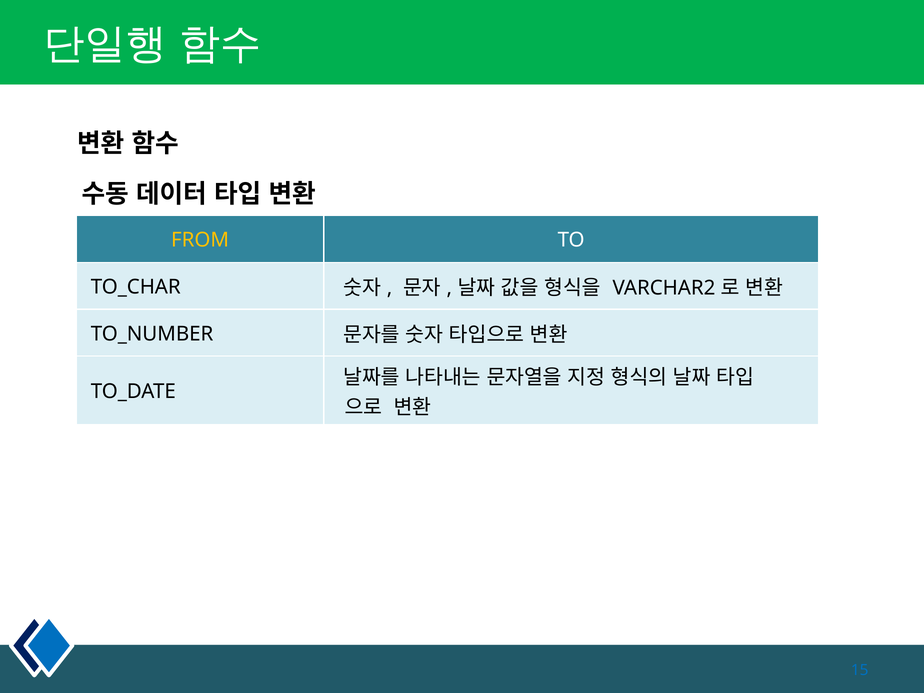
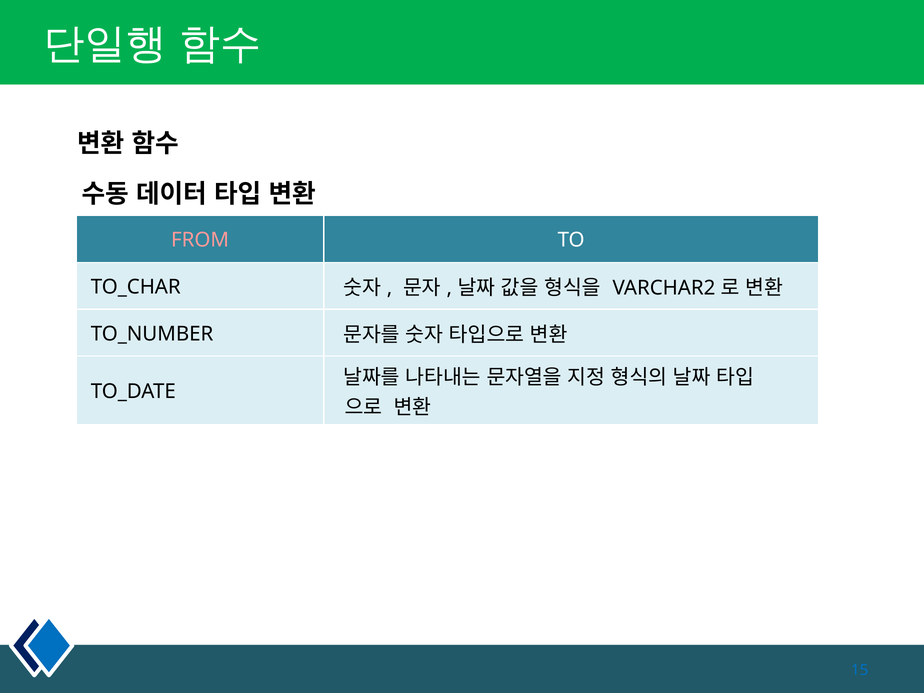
FROM colour: yellow -> pink (200, 240)
